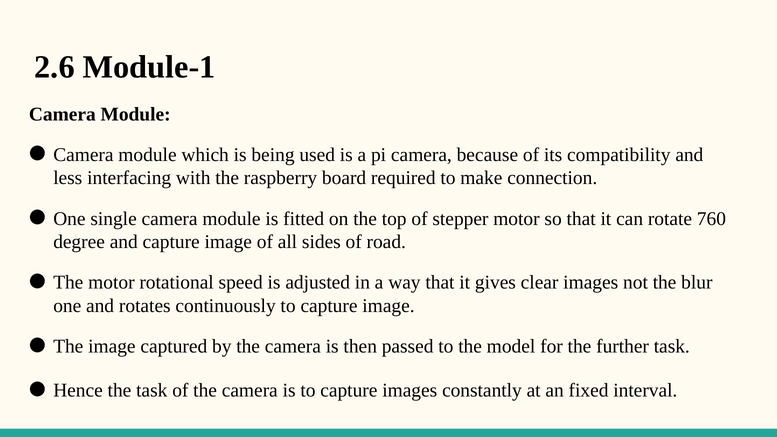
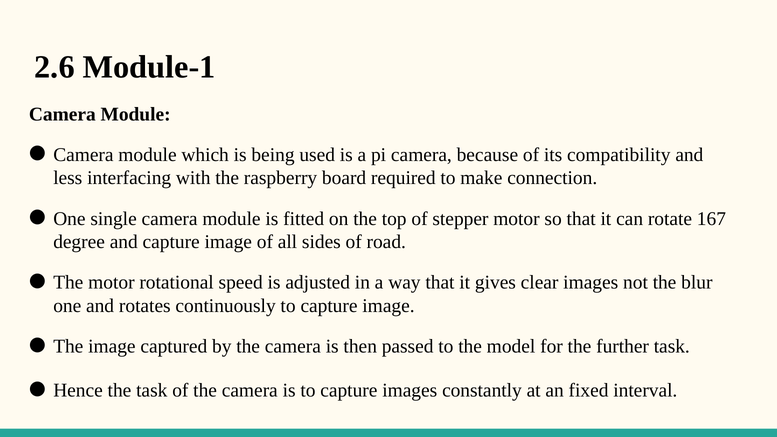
760: 760 -> 167 (711, 219)
